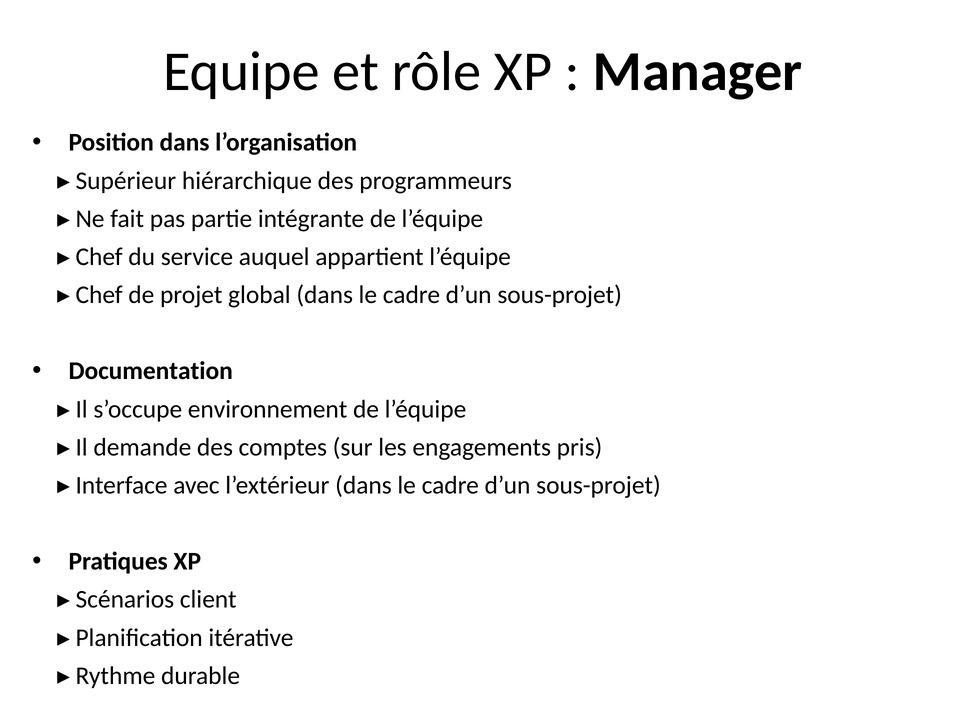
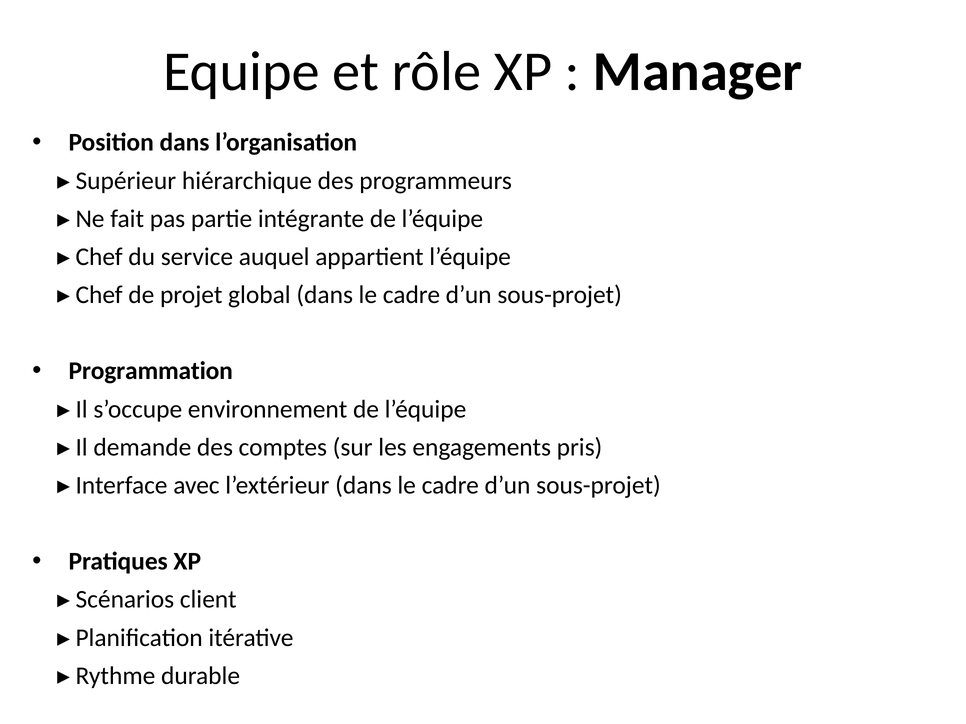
Documentation: Documentation -> Programmation (151, 371)
